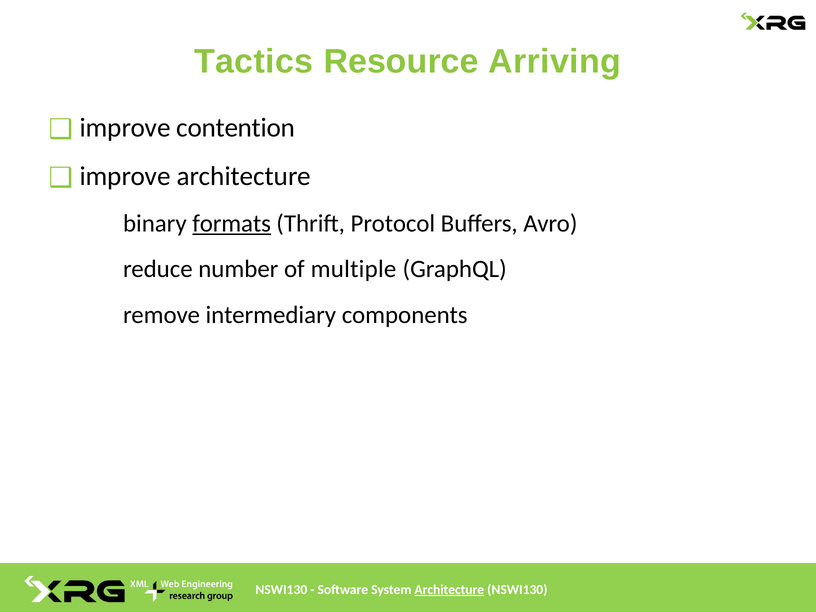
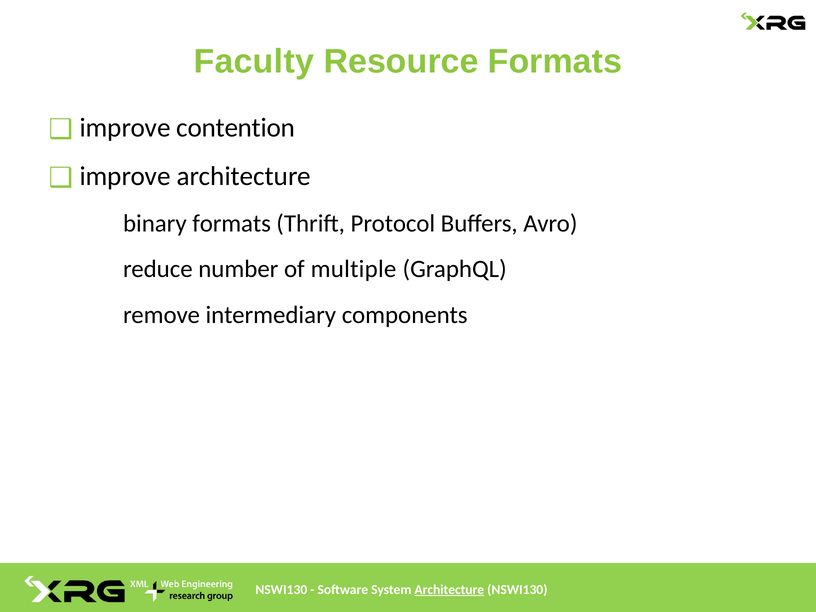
Tactics: Tactics -> Faculty (254, 62)
Resource Arriving: Arriving -> Formats (555, 62)
formats underline: present -> none (232, 223)
